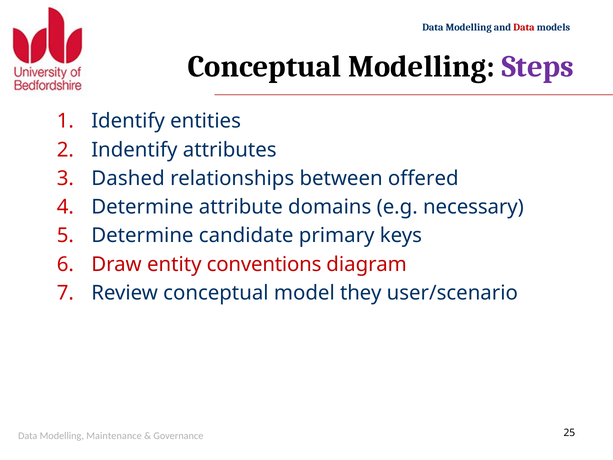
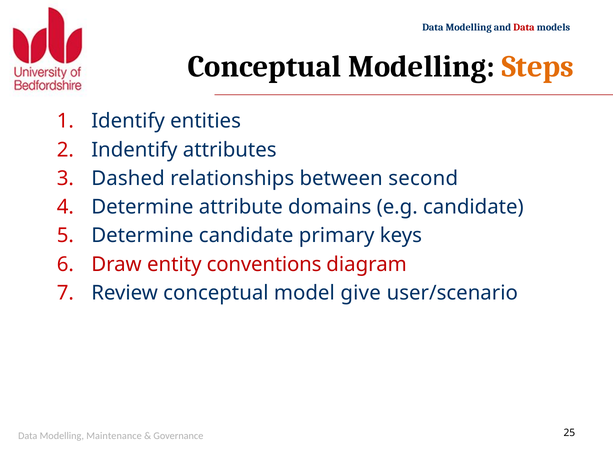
Steps colour: purple -> orange (538, 67)
offered: offered -> second (423, 178)
e.g necessary: necessary -> candidate (473, 207)
they: they -> give (361, 293)
